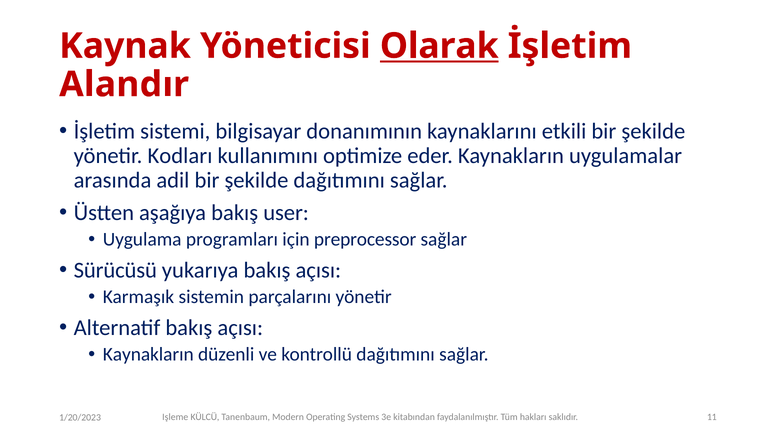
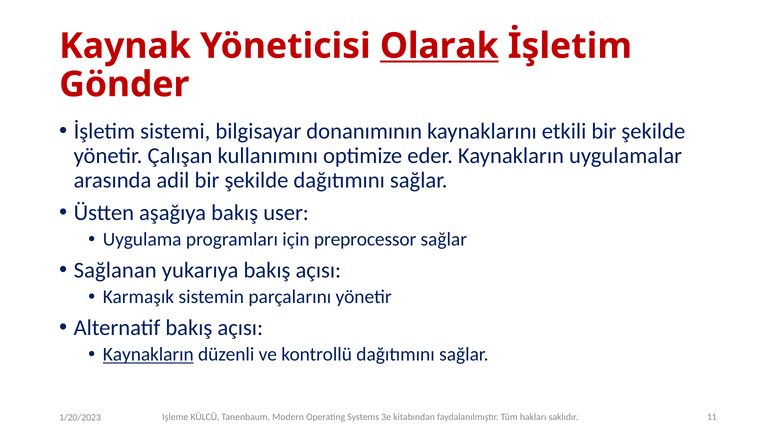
Alandır: Alandır -> Gönder (124, 84)
Kodları: Kodları -> Çalışan (180, 156)
Sürücüsü: Sürücüsü -> Sağlanan (115, 270)
Kaynakların underline: none -> present (148, 354)
